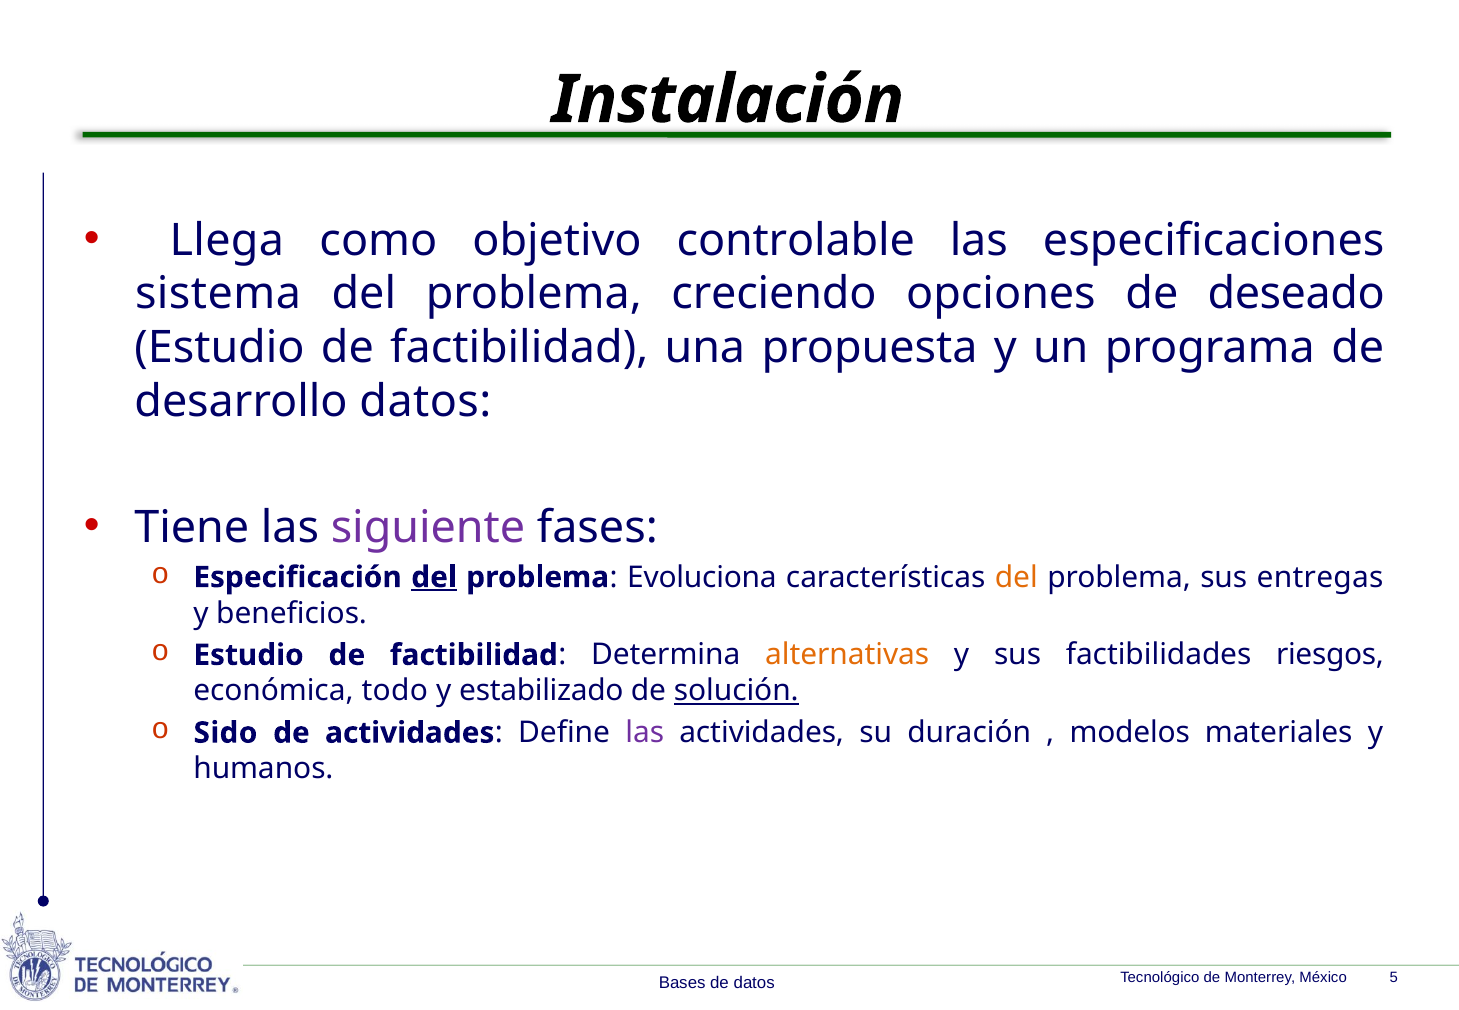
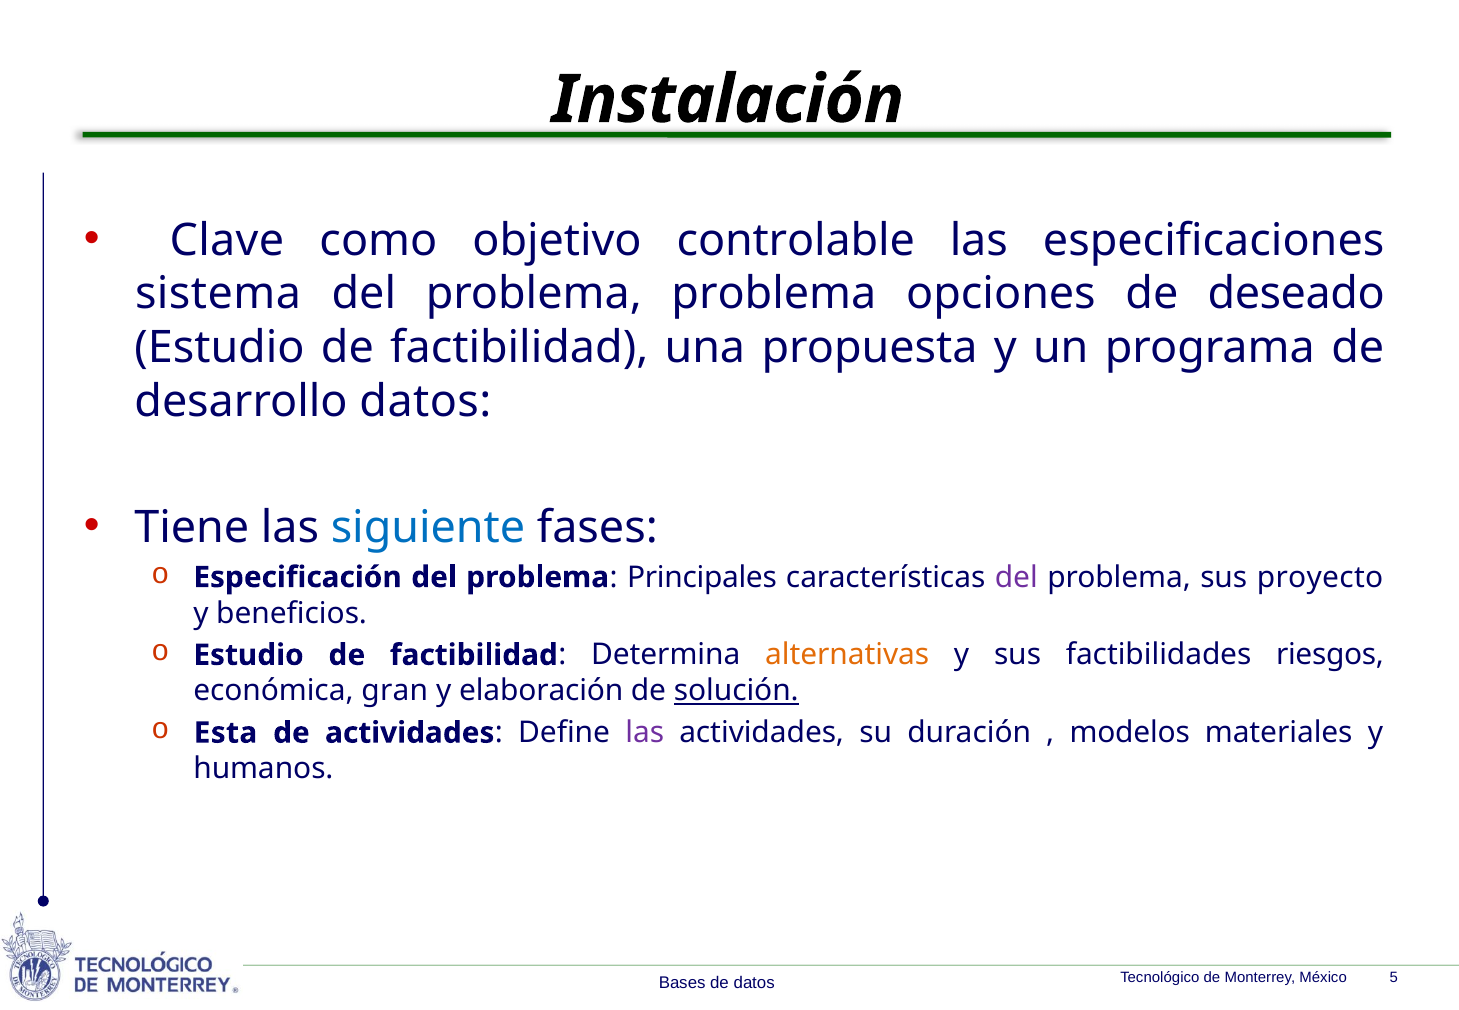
Llega: Llega -> Clave (227, 240)
problema creciendo: creciendo -> problema (774, 294)
siguiente colour: purple -> blue (428, 528)
del underline: present -> none (434, 577)
Evoluciona: Evoluciona -> Principales (702, 577)
del colour: orange -> purple (1016, 577)
entregas: entregas -> proyecto (1320, 577)
todo: todo -> gran (395, 691)
estabilizado: estabilizado -> elaboración (541, 691)
Sido: Sido -> Esta (225, 733)
